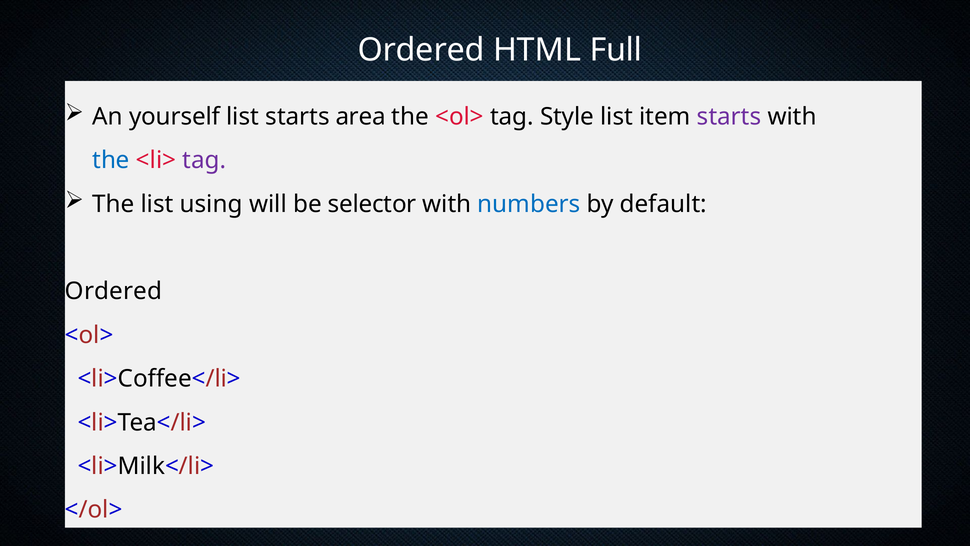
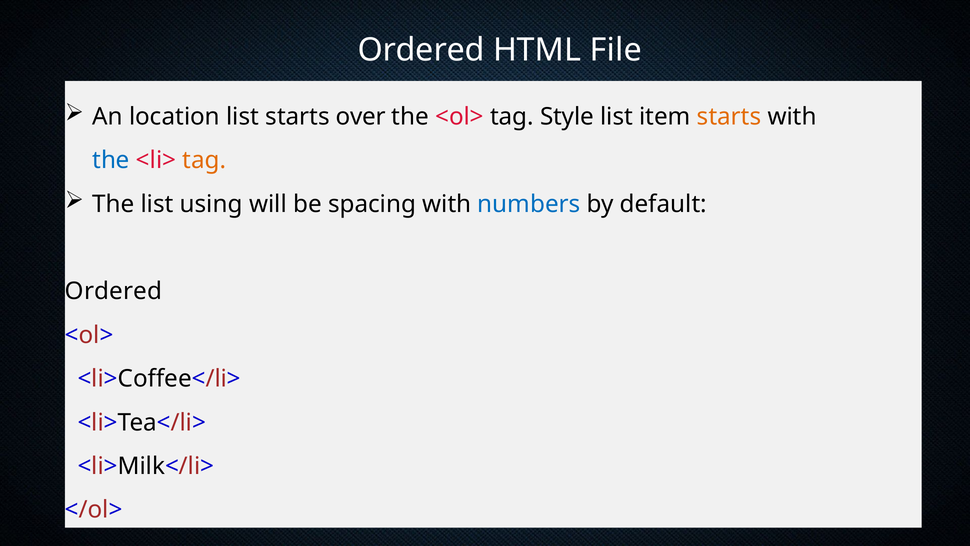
Full: Full -> File (616, 50)
yourself: yourself -> location (174, 117)
area: area -> over (361, 117)
starts colour: purple -> orange (729, 117)
tag colour: purple -> orange (204, 160)
selector: selector -> spacing (372, 204)
